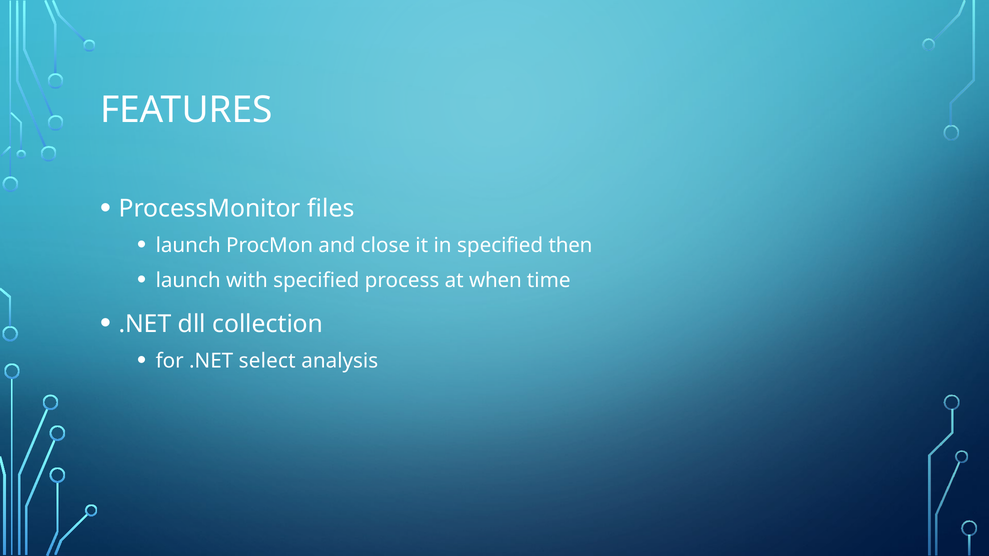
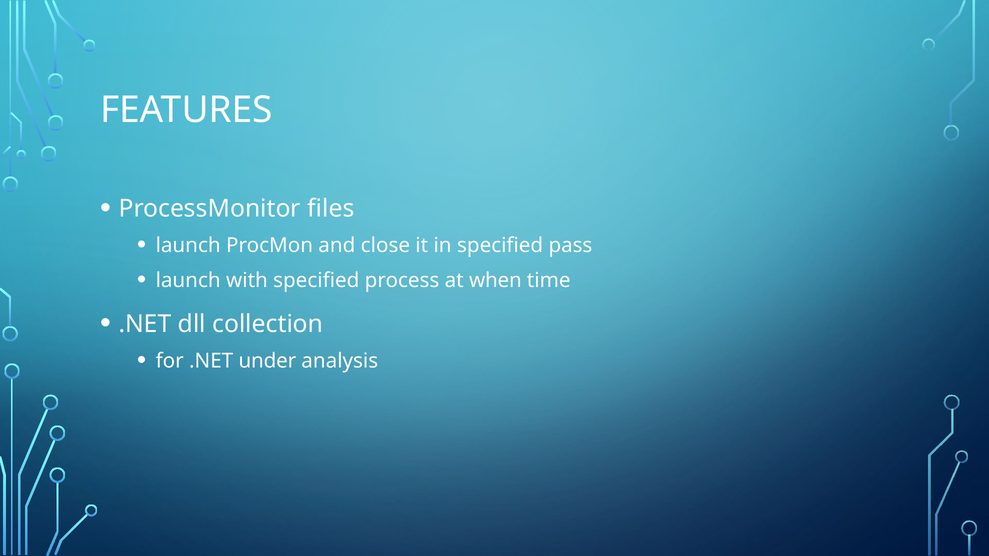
then: then -> pass (570, 246)
select: select -> under (267, 361)
